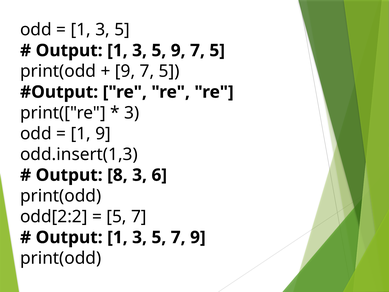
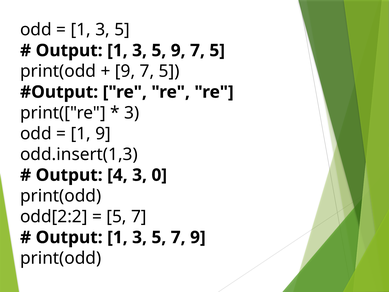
8: 8 -> 4 (117, 175)
6: 6 -> 0 (159, 175)
